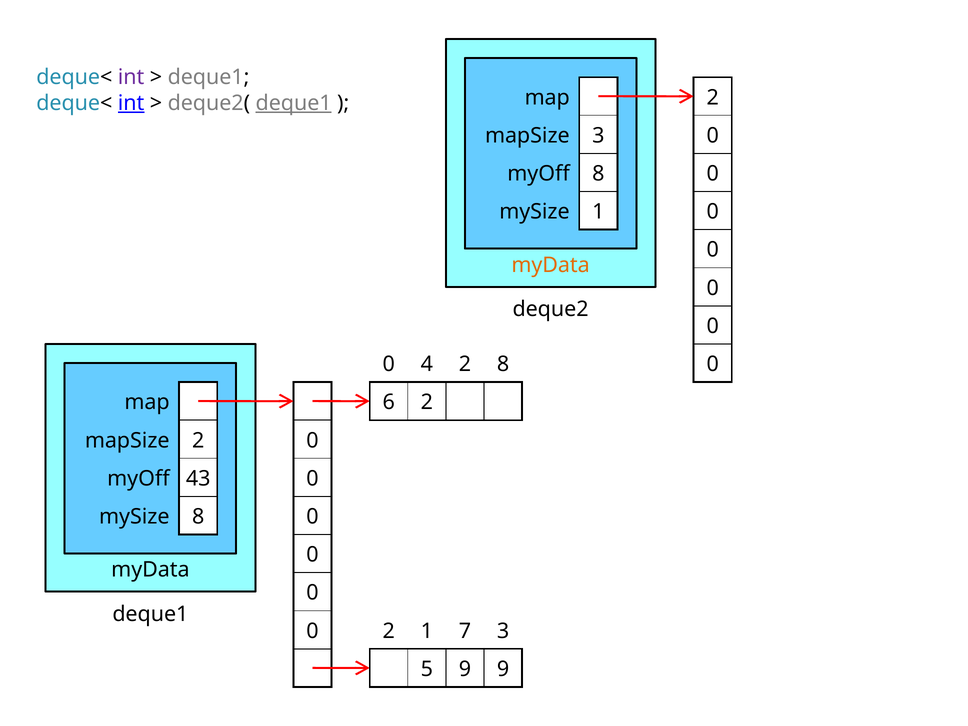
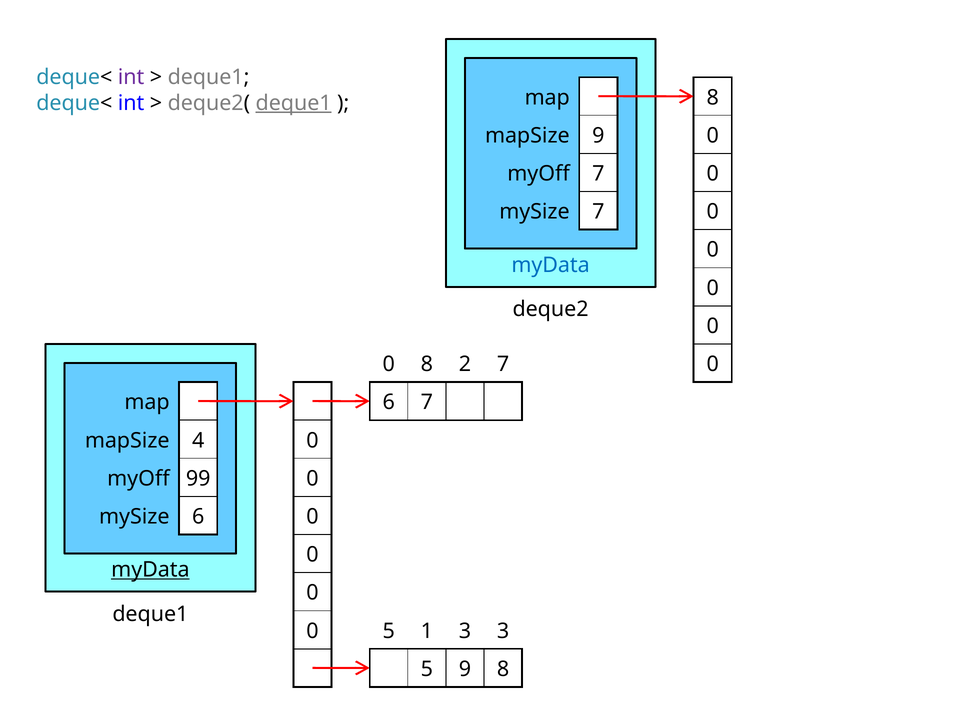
int underline: present -> none (131, 103)
2: 2 -> 8 (713, 97)
mapSize 3: 3 -> 9 (598, 136)
myOff 8: 8 -> 7 (598, 174)
mySize 1: 1 -> 7 (598, 212)
myData colour: orange -> blue (551, 265)
0 4: 4 -> 8 (427, 364)
2 8: 8 -> 7 (503, 364)
6 2: 2 -> 7 (427, 402)
mapSize 2: 2 -> 4 (198, 440)
43: 43 -> 99 (198, 479)
mySize 8: 8 -> 6 (198, 517)
myData underline: none -> present (150, 570)
0 2: 2 -> 5 (389, 631)
1 7: 7 -> 3 (465, 631)
9 9: 9 -> 8 (503, 669)
